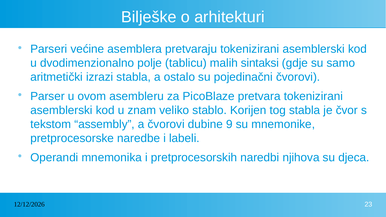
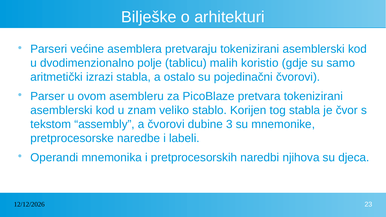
sintaksi: sintaksi -> koristio (260, 63)
9: 9 -> 3 (229, 124)
